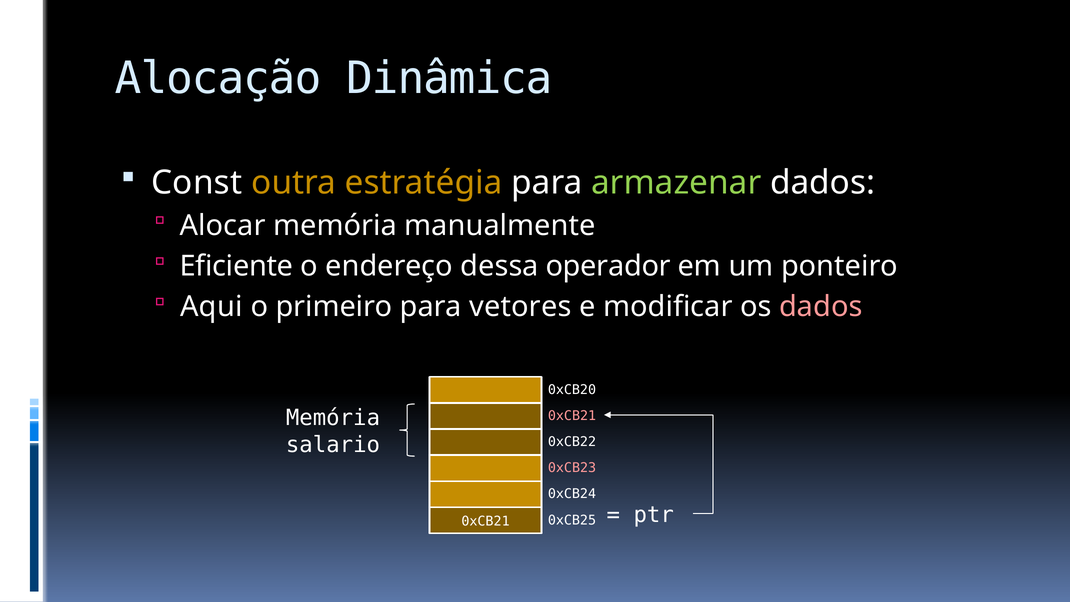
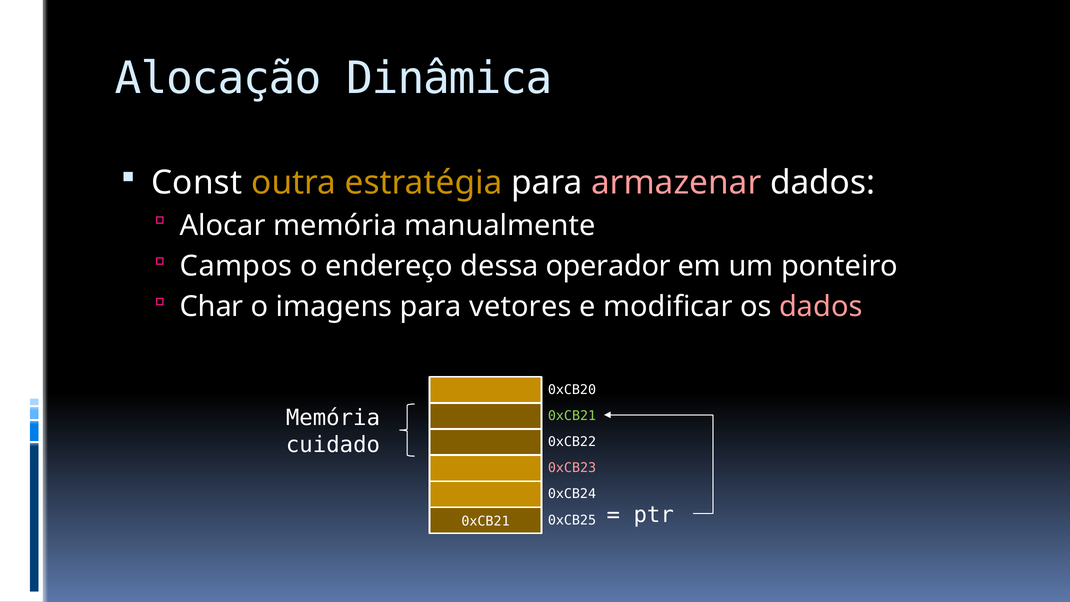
armazenar colour: light green -> pink (676, 183)
Eficiente: Eficiente -> Campos (236, 266)
Aqui: Aqui -> Char (212, 307)
primeiro: primeiro -> imagens (334, 307)
0xCB21 colour: pink -> light green (572, 416)
salario: salario -> cuidado (333, 445)
